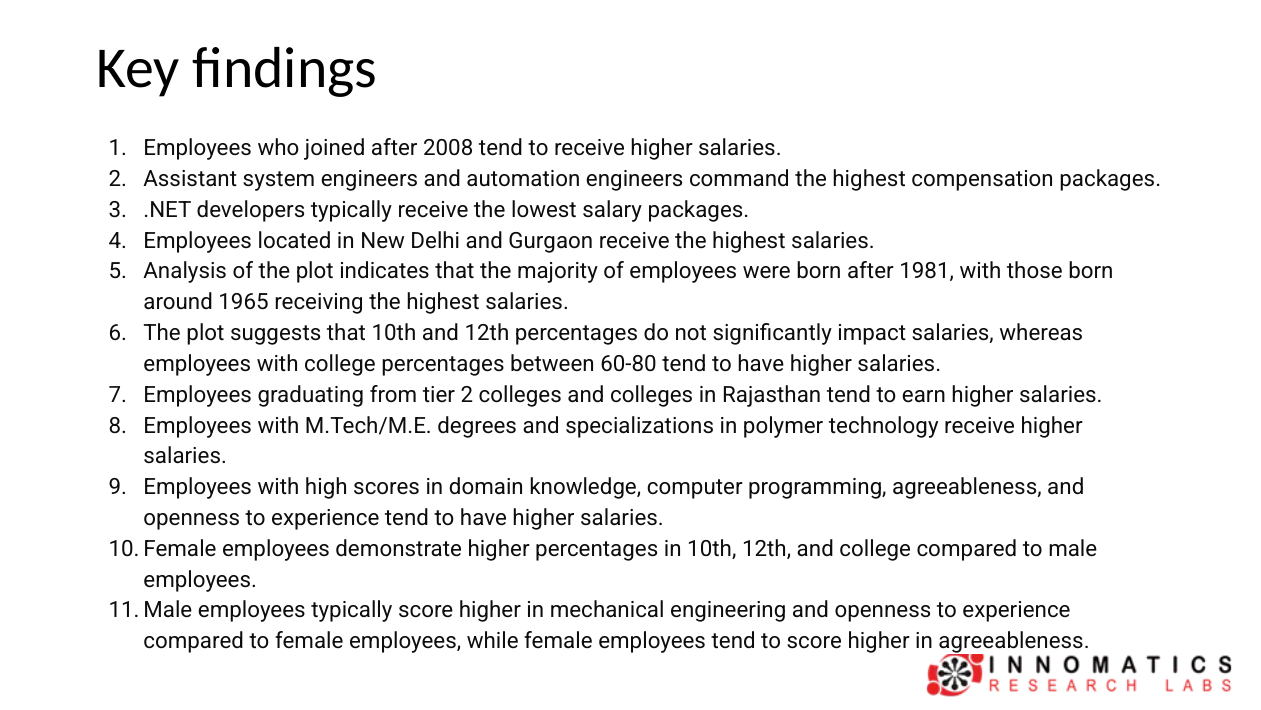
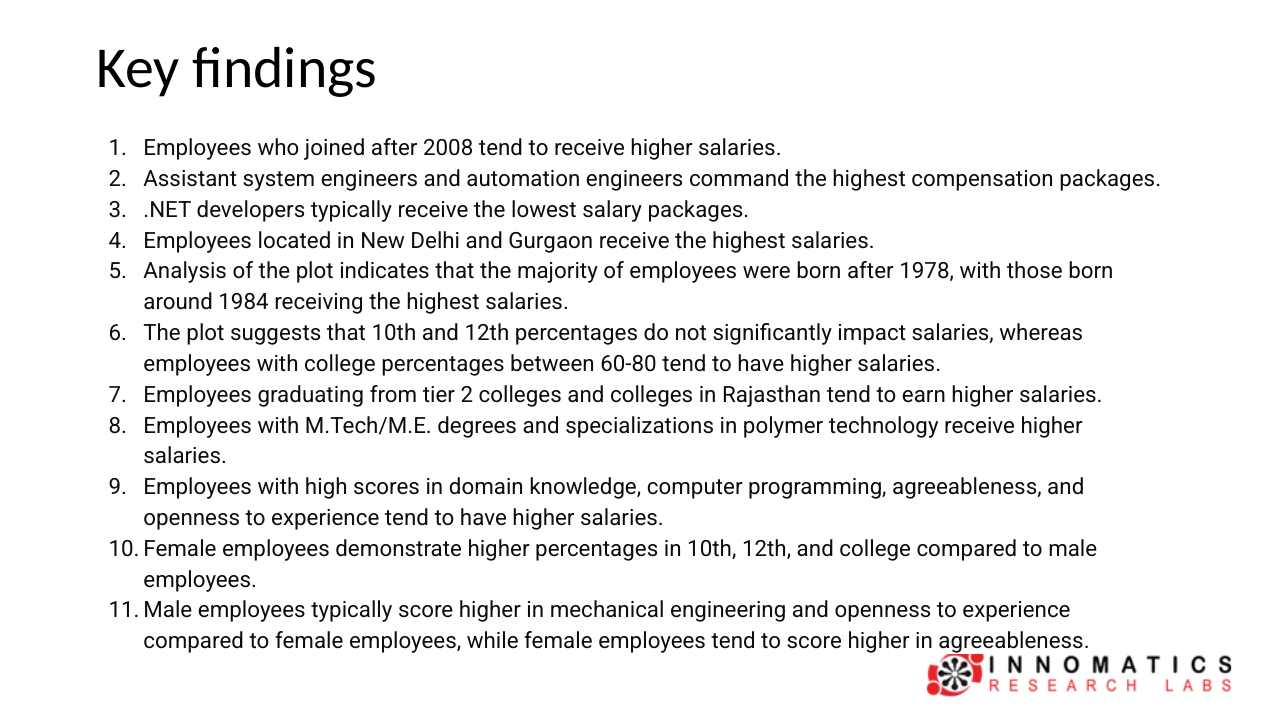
1981: 1981 -> 1978 (927, 271)
1965: 1965 -> 1984 (244, 302)
